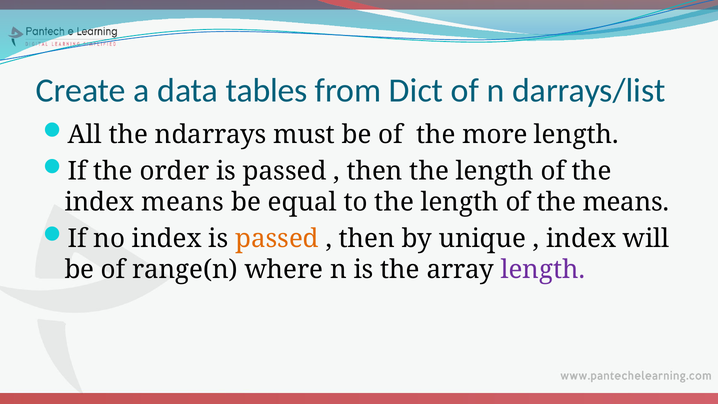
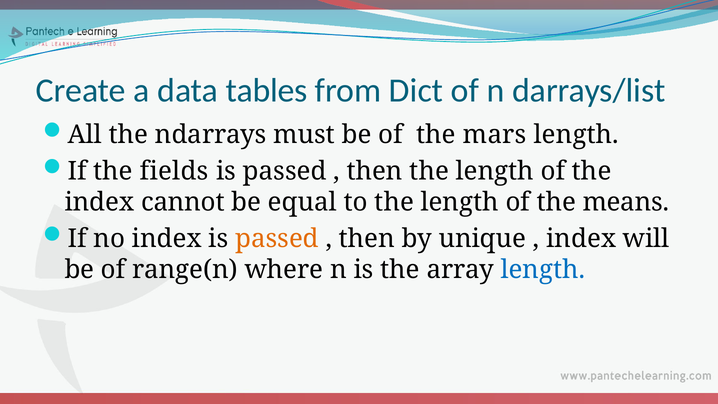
more: more -> mars (495, 135)
order: order -> fields (174, 171)
index means: means -> cannot (183, 202)
length colour: purple -> blue (543, 270)
